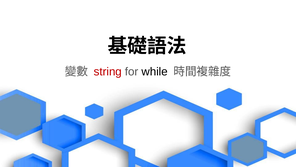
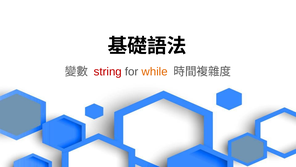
while colour: black -> orange (155, 72)
